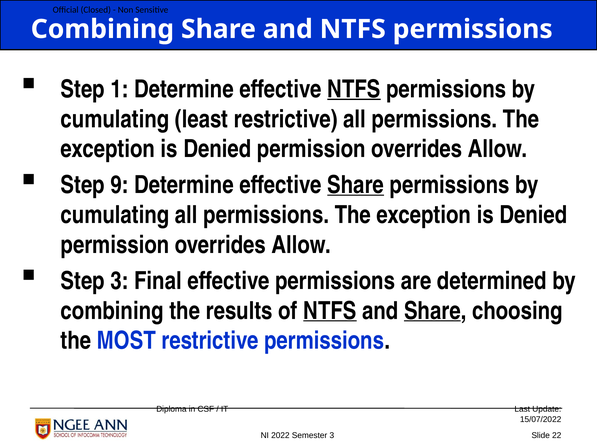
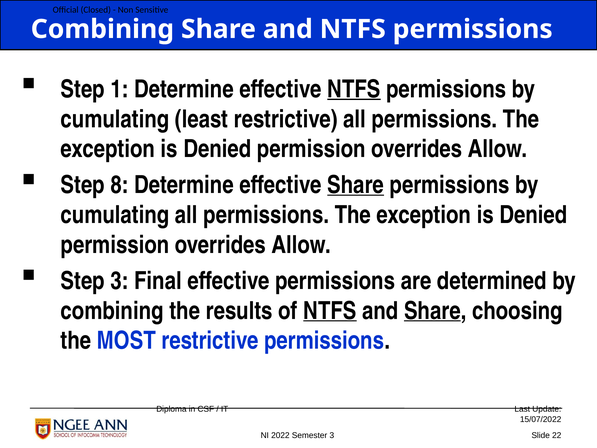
9: 9 -> 8 (120, 185)
